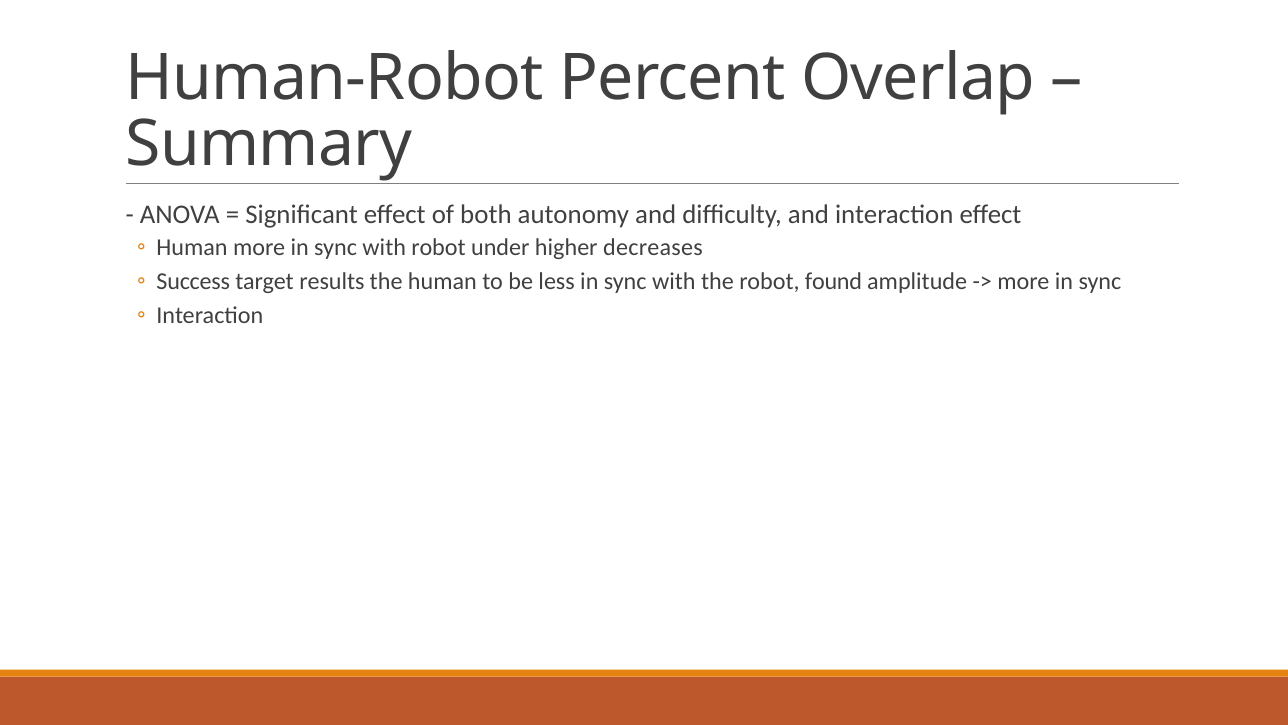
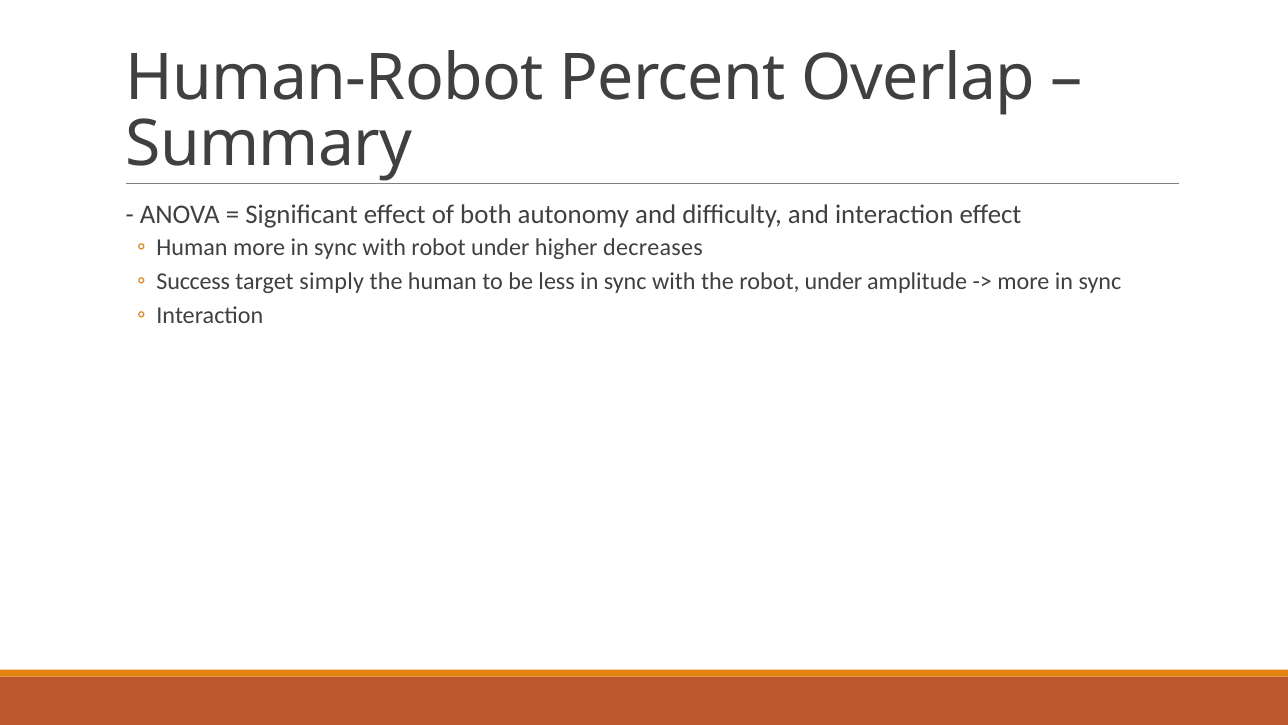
results: results -> simply (332, 281)
the robot found: found -> under (833, 281)
